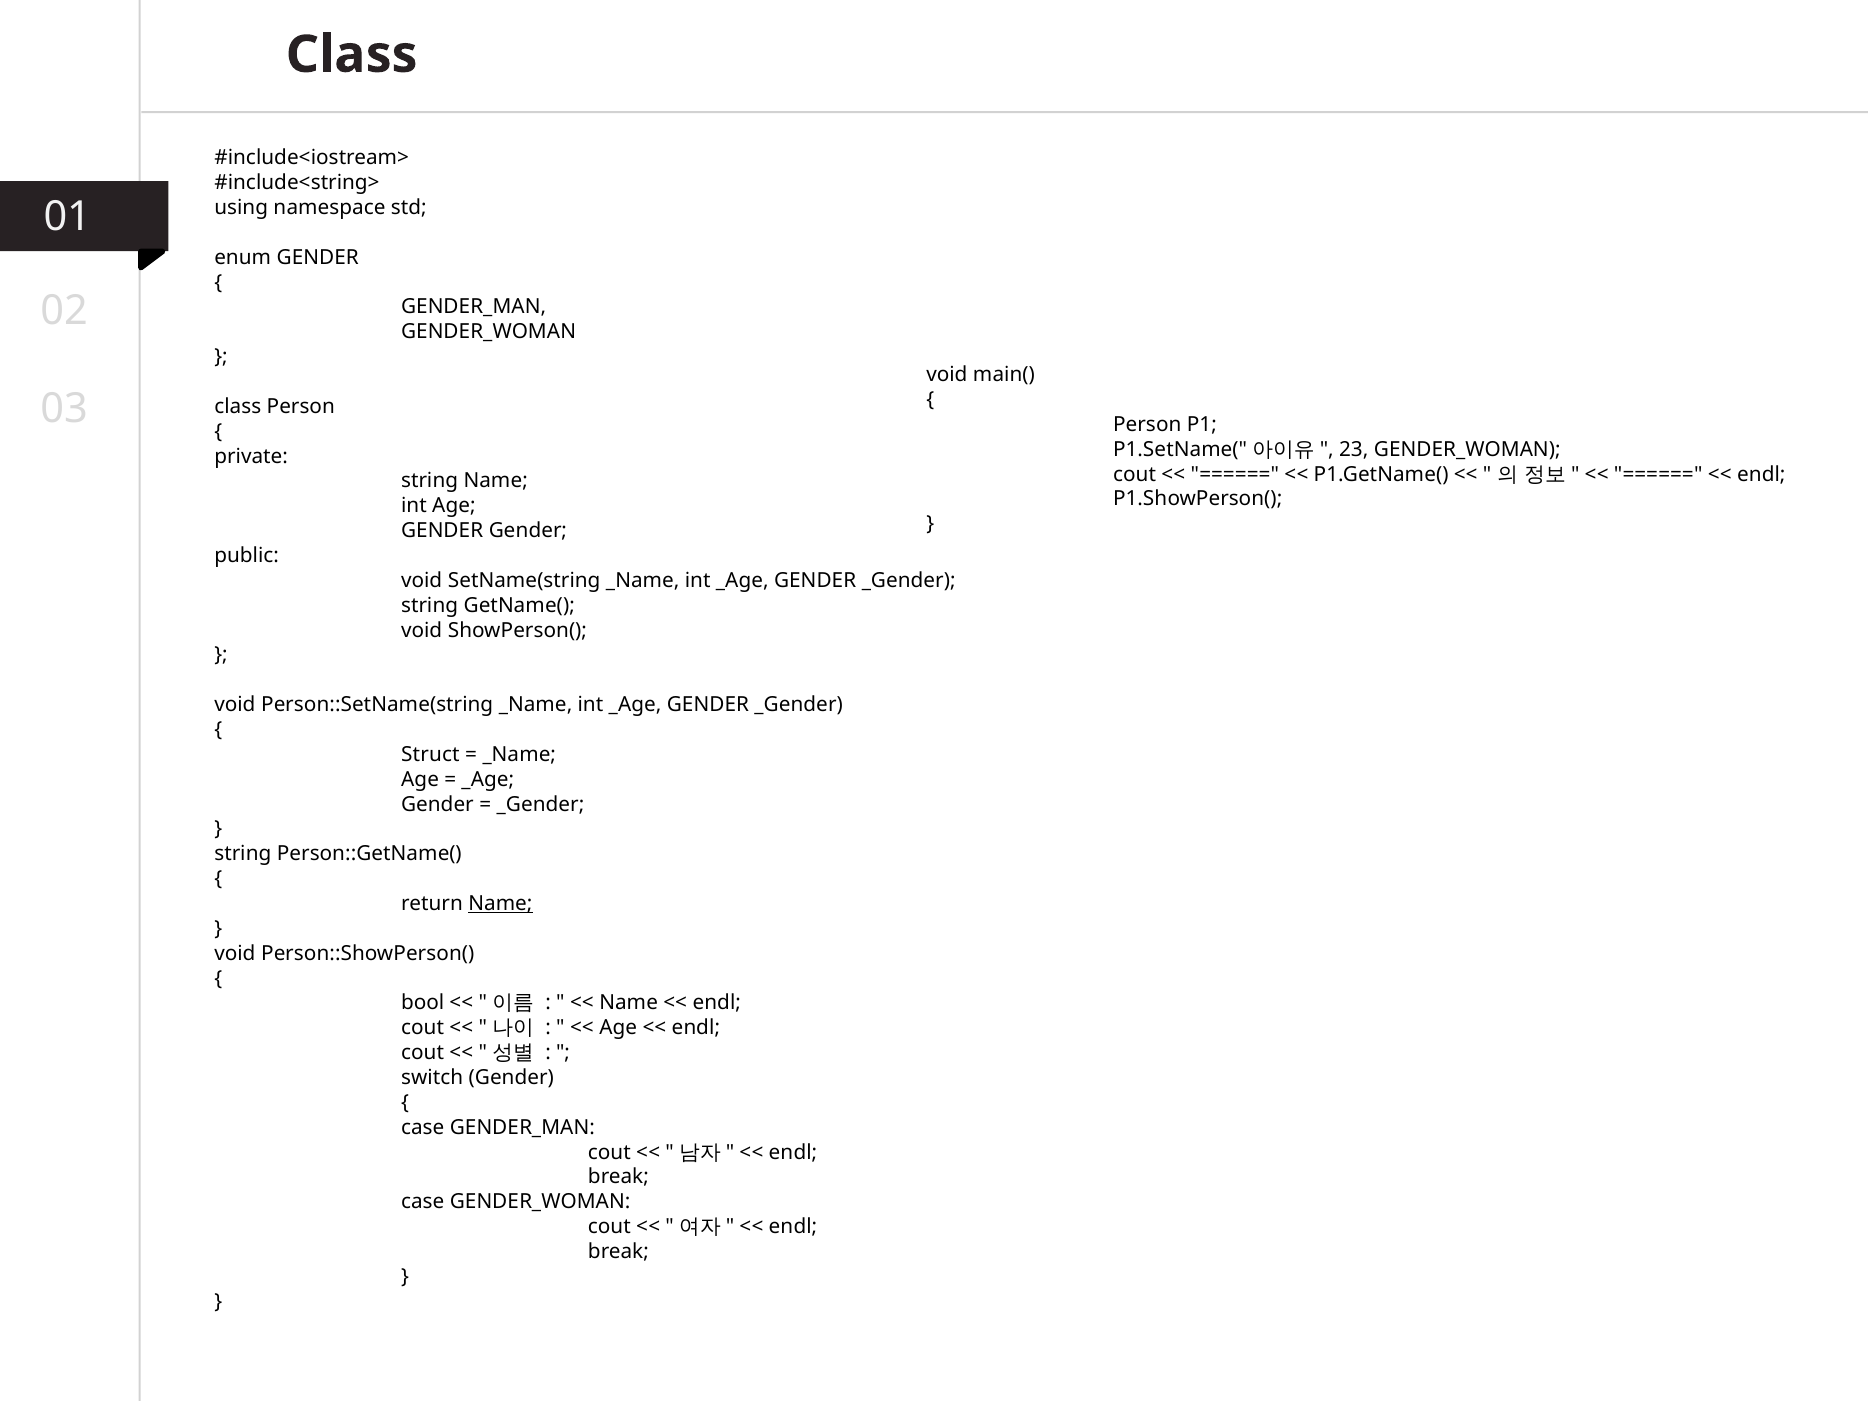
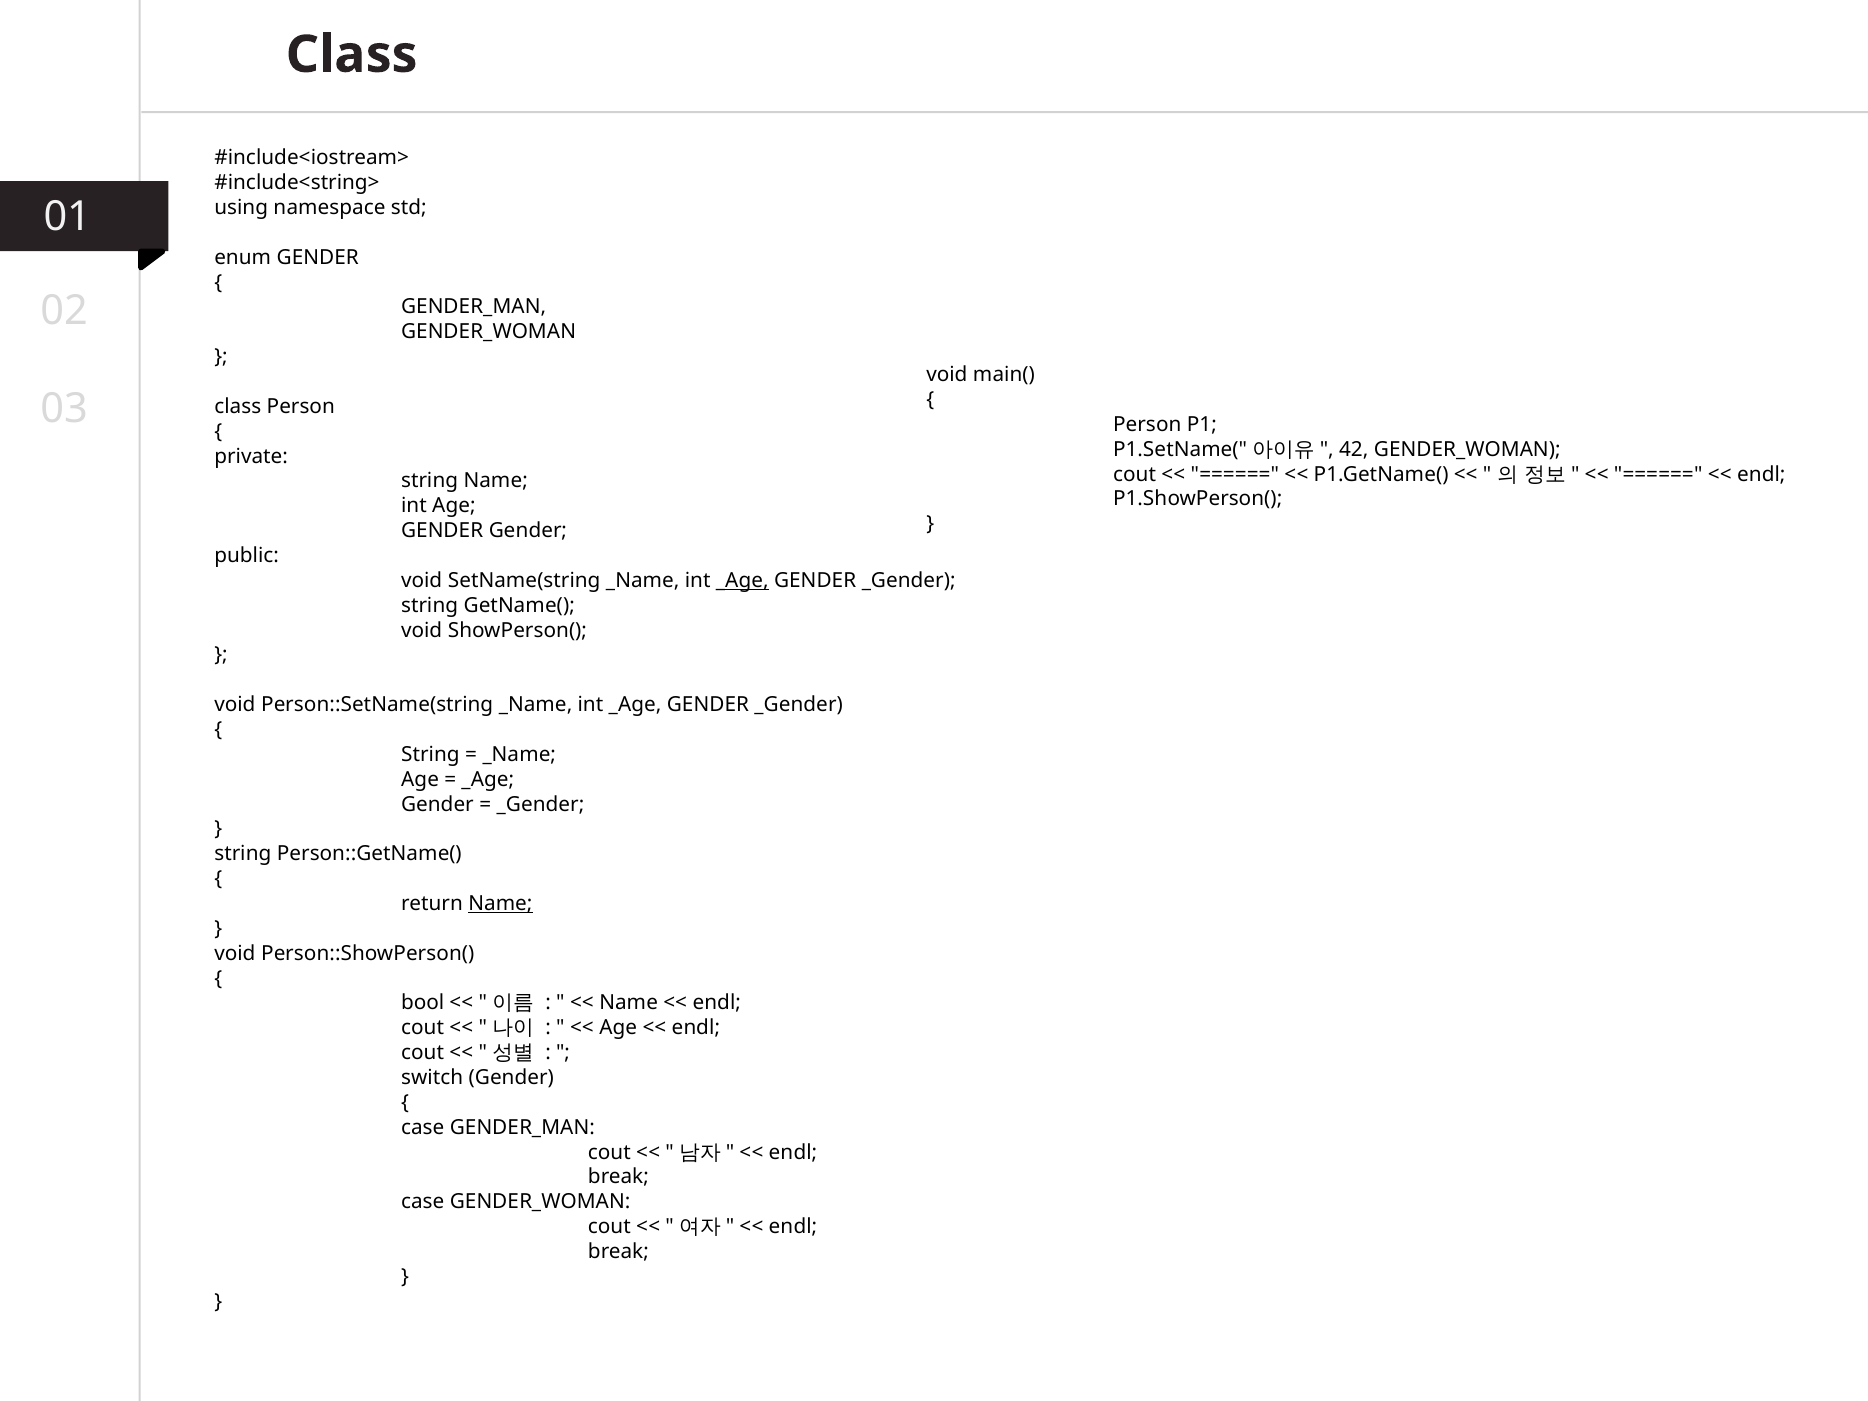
23: 23 -> 42 (1354, 449)
_Age underline: none -> present (742, 580)
Struct: Struct -> String (430, 754)
